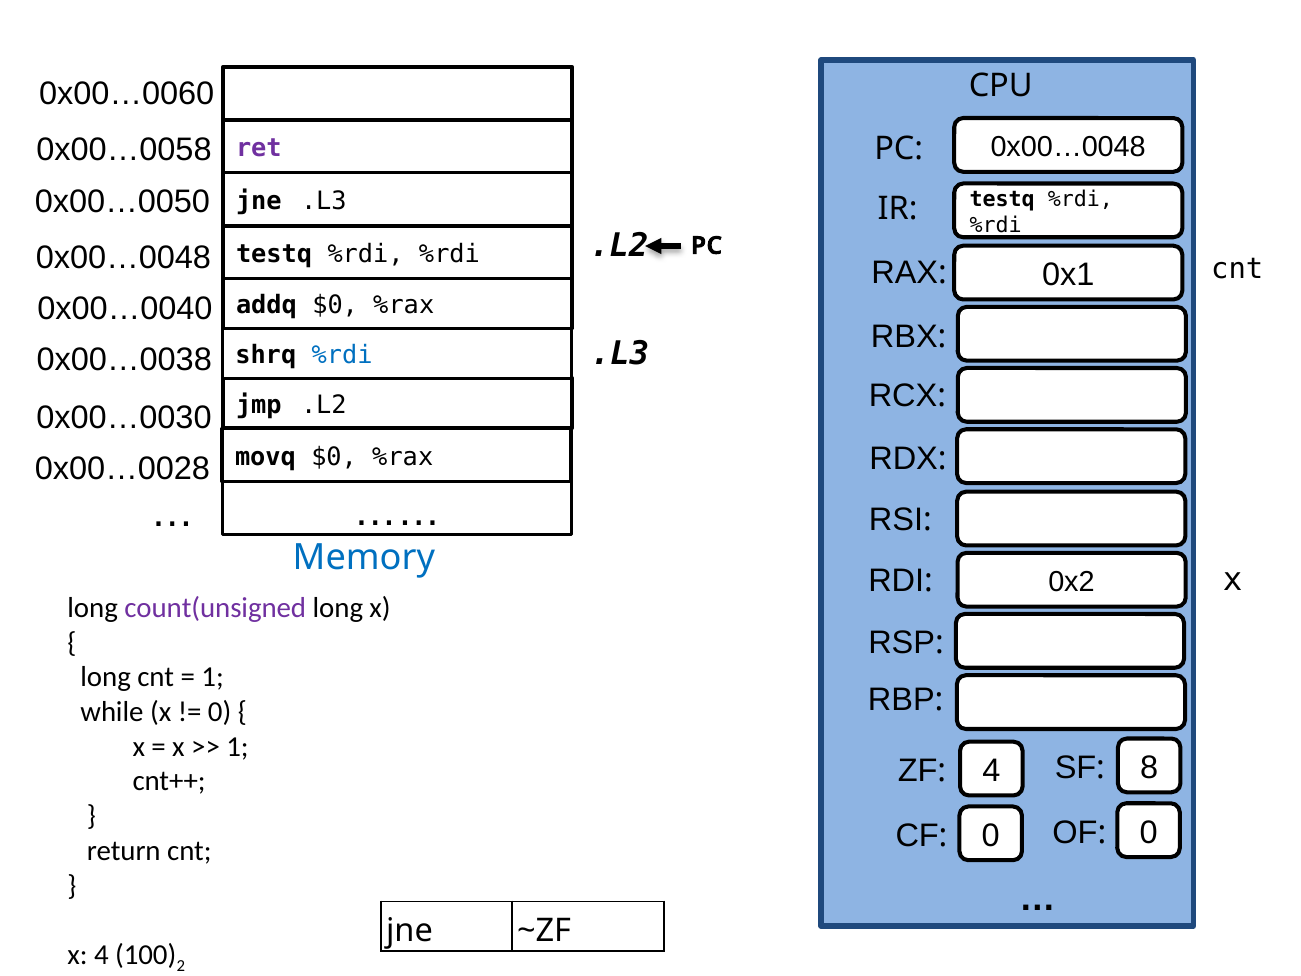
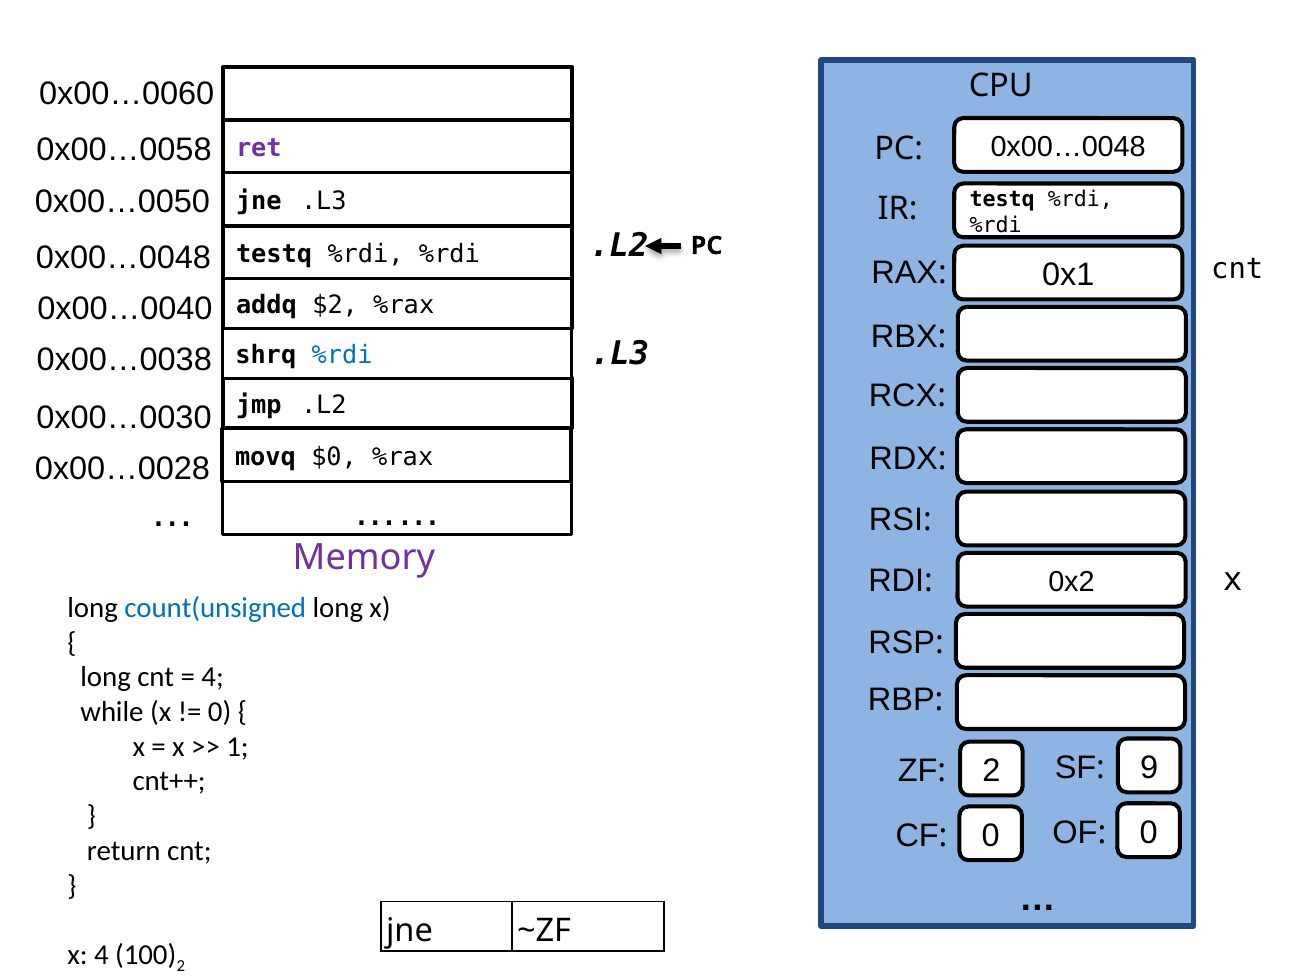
addq $0: $0 -> $2 (335, 305)
Memory colour: blue -> purple (364, 557)
count(unsigned colour: purple -> blue (215, 608)
1: 1 -> 4 (213, 677)
4: 4 -> 2 (991, 771)
8: 8 -> 9 (1149, 767)
